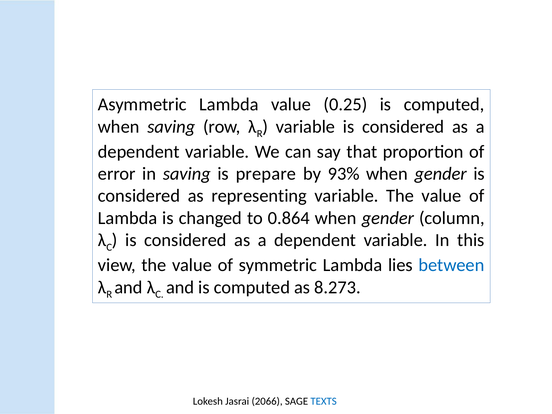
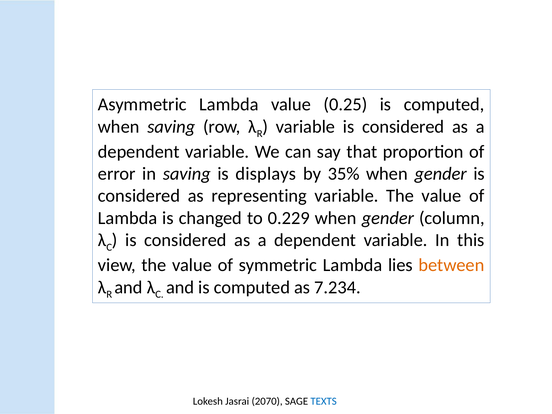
prepare: prepare -> displays (266, 174)
93%: 93% -> 35% (344, 174)
0.864: 0.864 -> 0.229 (289, 218)
between colour: blue -> orange (452, 265)
8.273: 8.273 -> 7.234 (338, 287)
2066: 2066 -> 2070 (267, 401)
